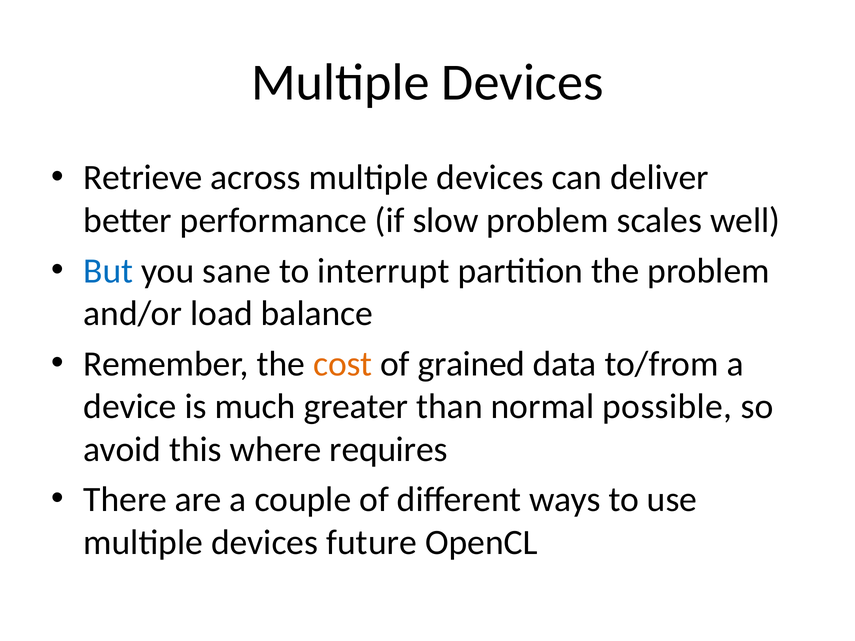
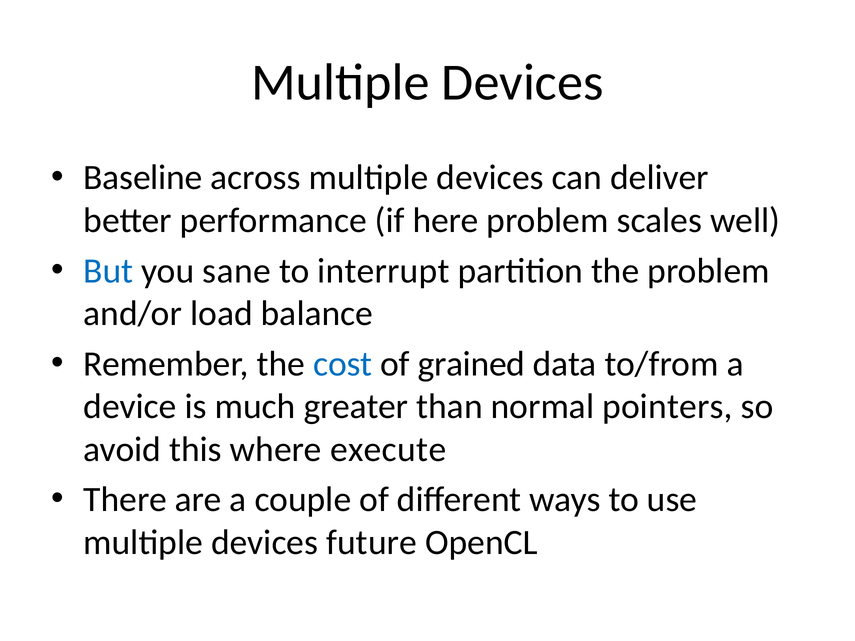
Retrieve: Retrieve -> Baseline (143, 178)
slow: slow -> here (446, 221)
cost colour: orange -> blue (343, 364)
possible: possible -> pointers (667, 407)
requires: requires -> execute (388, 449)
